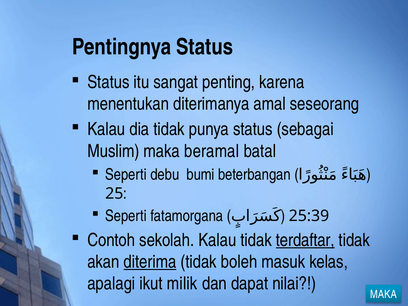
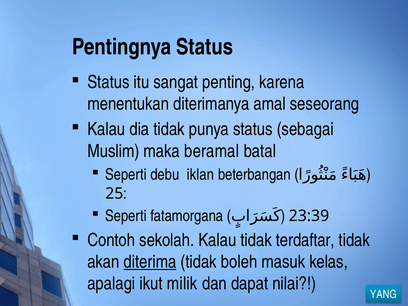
bumi: bumi -> iklan (200, 175)
25:39: 25:39 -> 23:39 (309, 216)
terdaftar underline: present -> none (305, 240)
MAKA: MAKA -> YANG (383, 294)
